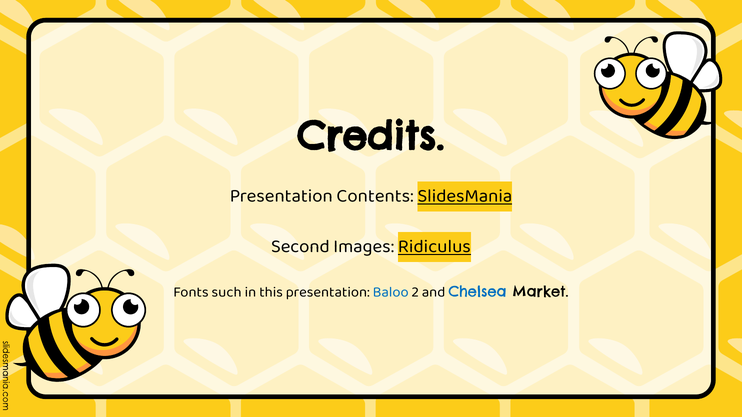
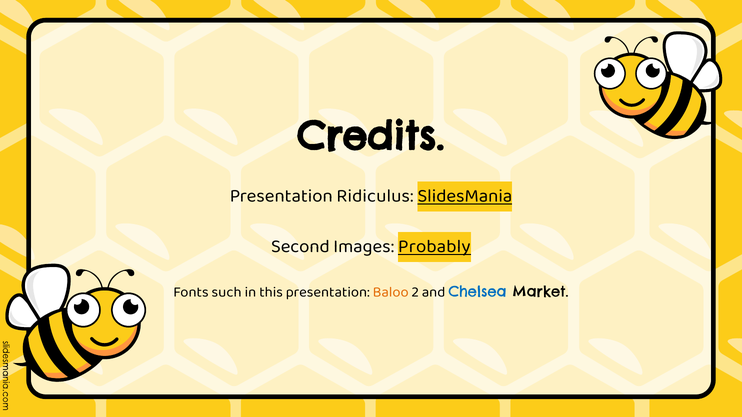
Contents: Contents -> Ridiculus (375, 196)
Ridiculus: Ridiculus -> Probably (434, 246)
Baloo colour: blue -> orange (391, 292)
